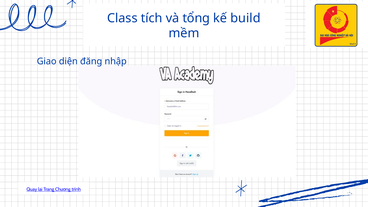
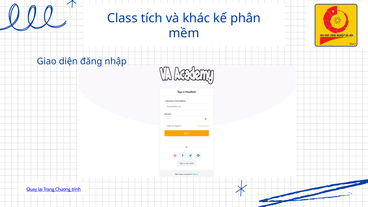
tổng: tổng -> khác (196, 18)
build: build -> phân (246, 18)
